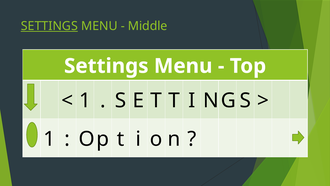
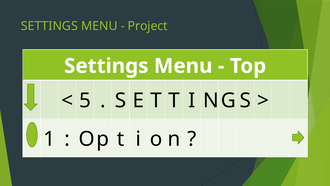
SETTINGS underline: present -> none (49, 26)
Middle: Middle -> Project (148, 26)
1: 1 -> 5 (85, 100)
